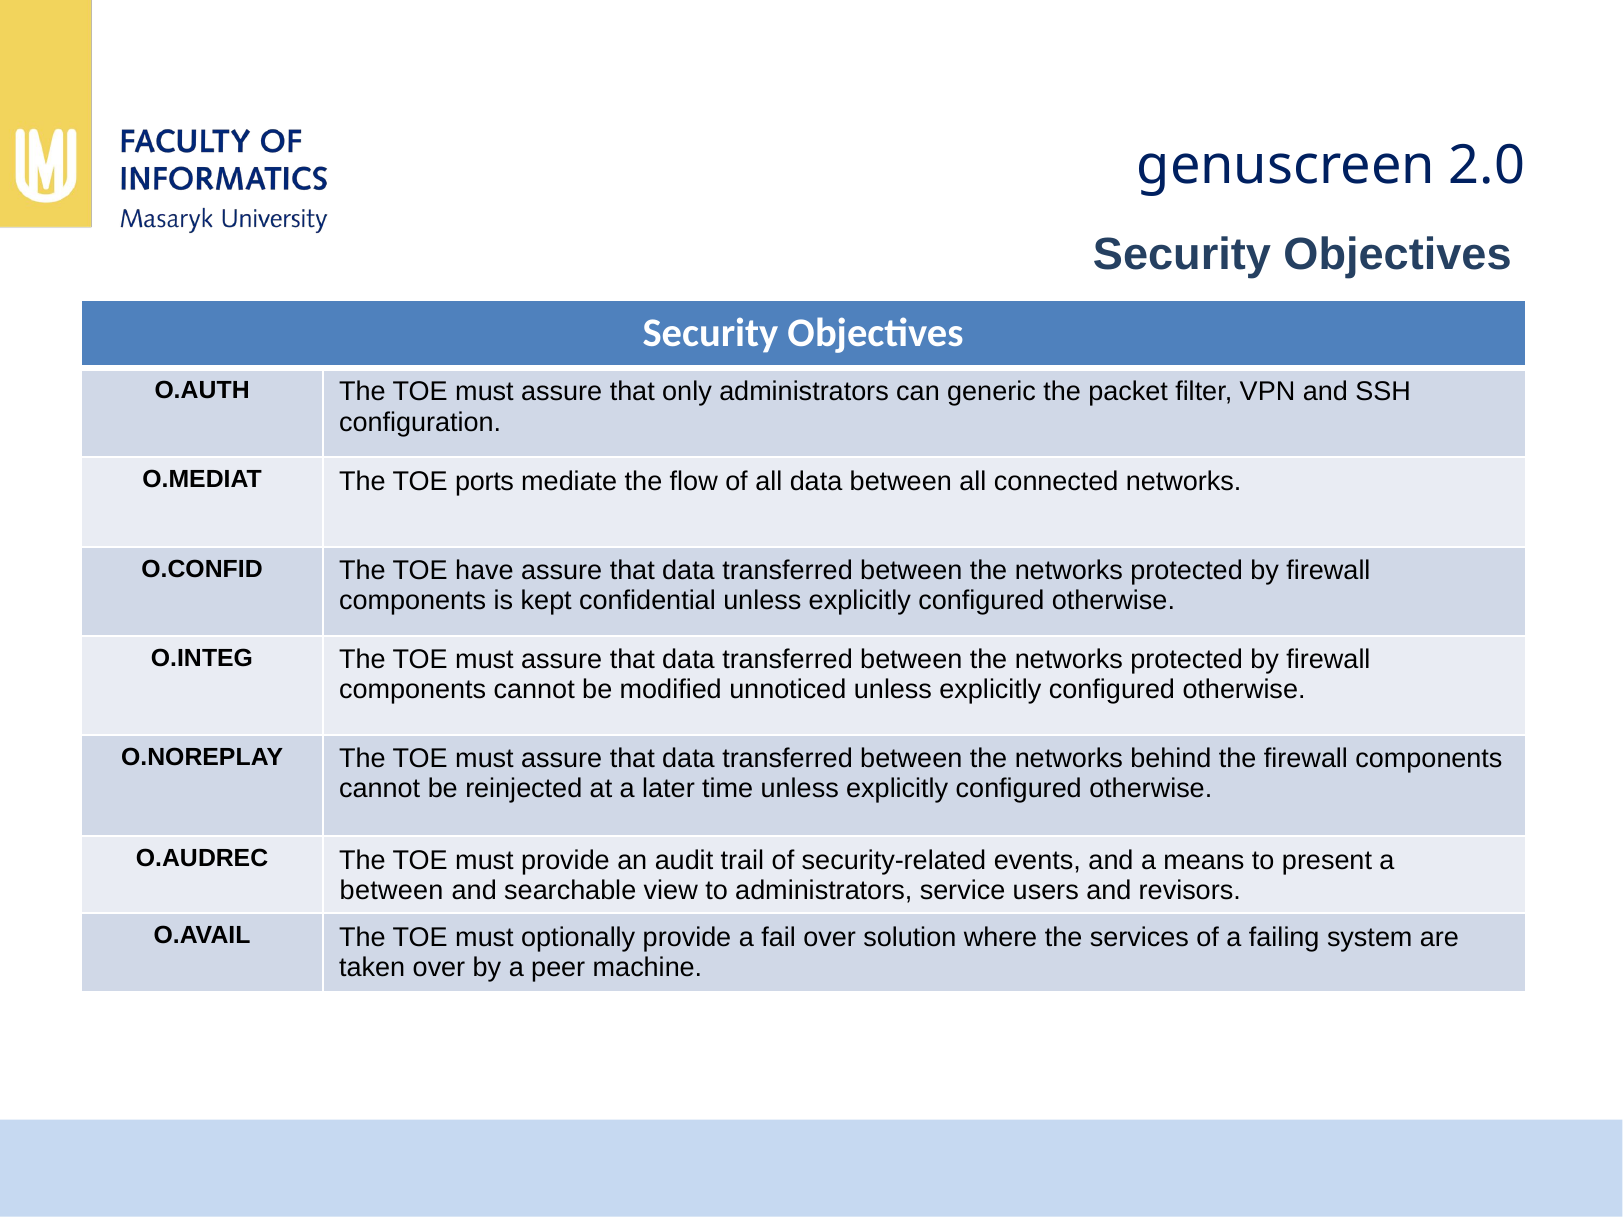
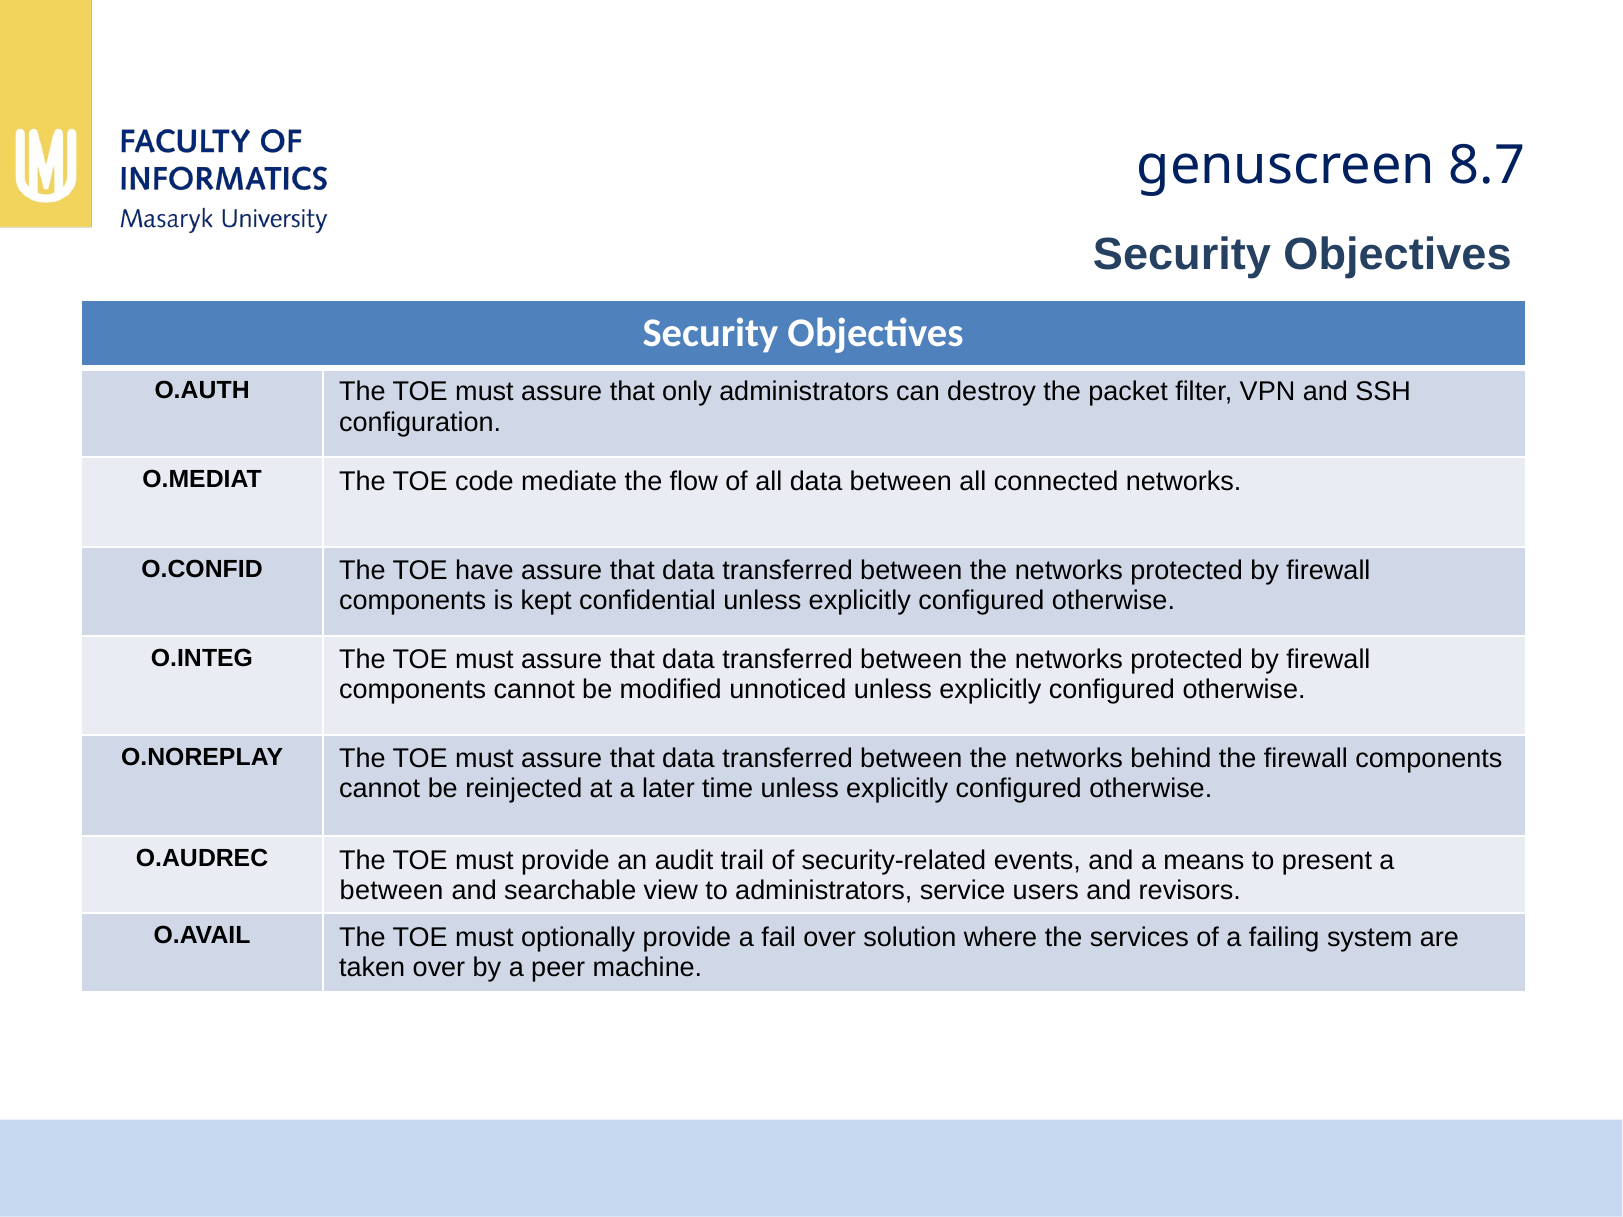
2.0: 2.0 -> 8.7 (1487, 165)
generic: generic -> destroy (992, 392)
ports: ports -> code (484, 481)
